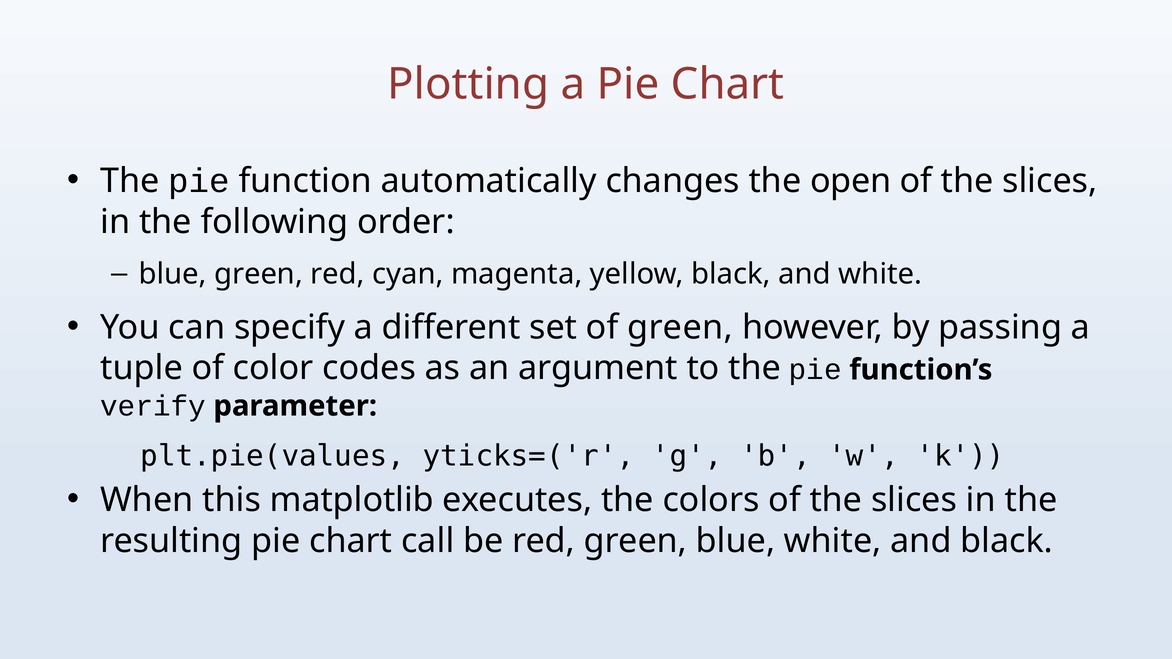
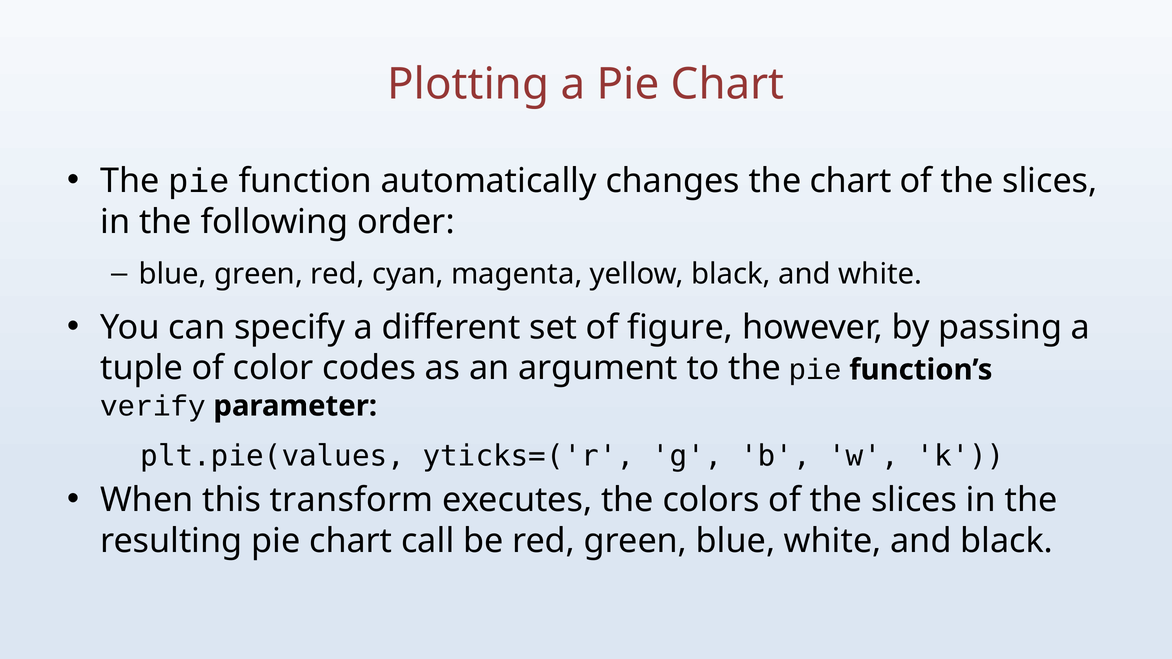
the open: open -> chart (851, 181)
of green: green -> figure (680, 327)
matplotlib: matplotlib -> transform (352, 500)
